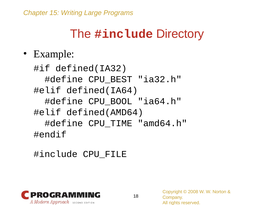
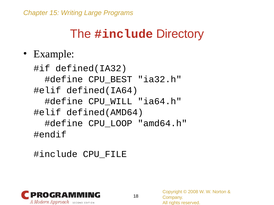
CPU_BOOL: CPU_BOOL -> CPU_WILL (110, 102)
CPU_TIME: CPU_TIME -> CPU_LOOP (110, 124)
